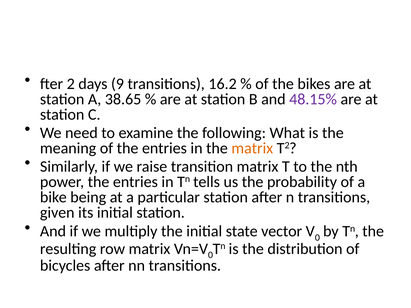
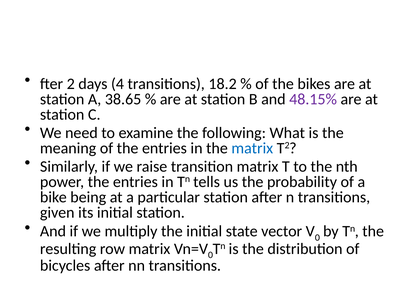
9: 9 -> 4 (118, 84)
16.2: 16.2 -> 18.2 (223, 84)
matrix colour: orange -> blue (252, 148)
